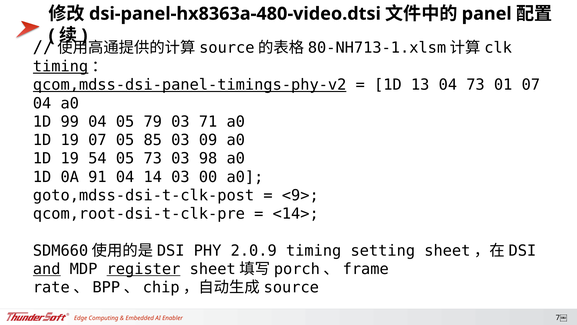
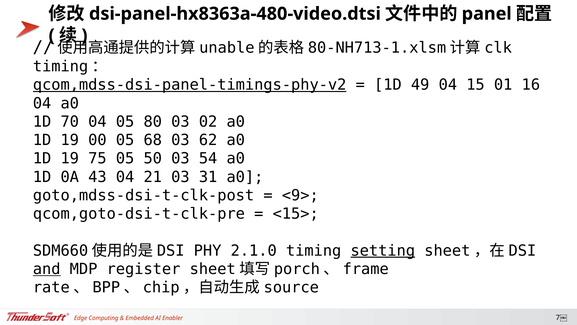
source: source -> unable (227, 48)
timing underline: present -> none (61, 66)
13: 13 -> 49 (420, 85)
04 73: 73 -> 15 (475, 85)
01 07: 07 -> 16 (531, 85)
99: 99 -> 70 (70, 122)
79: 79 -> 80 (153, 122)
71: 71 -> 02 (208, 122)
19 07: 07 -> 00 (97, 140)
85: 85 -> 68 (153, 140)
09: 09 -> 62 (208, 140)
54: 54 -> 75 (97, 158)
05 73: 73 -> 50 (153, 158)
98: 98 -> 54 (208, 158)
91: 91 -> 43 (97, 177)
14: 14 -> 21 (153, 177)
00: 00 -> 31 (208, 177)
qcom,root-dsi-t-clk-pre: qcom,root-dsi-t-clk-pre -> qcom,goto-dsi-t-clk-pre (139, 214)
<14>: <14> -> <15> (296, 214)
2.0.9: 2.0.9 -> 2.1.0 (254, 250)
setting underline: none -> present (383, 250)
register underline: present -> none (144, 269)
